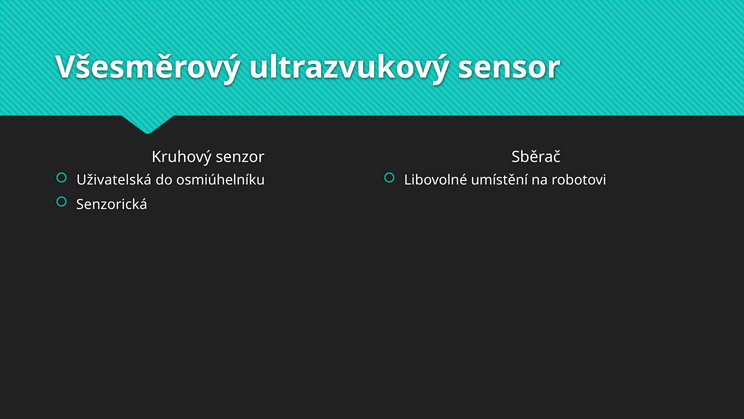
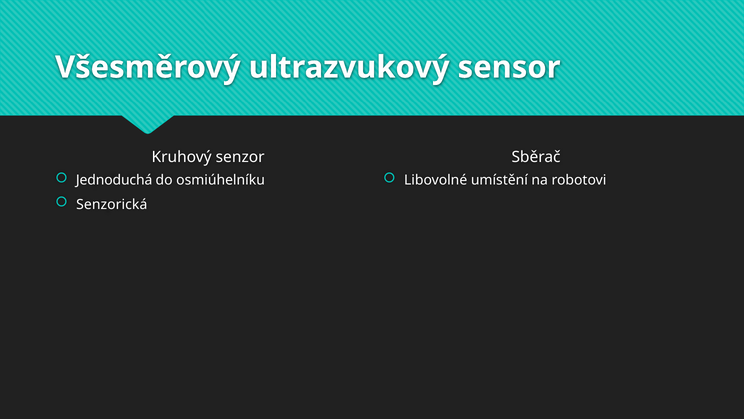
Uživatelská: Uživatelská -> Jednoduchá (114, 180)
